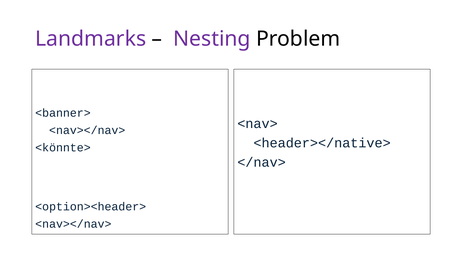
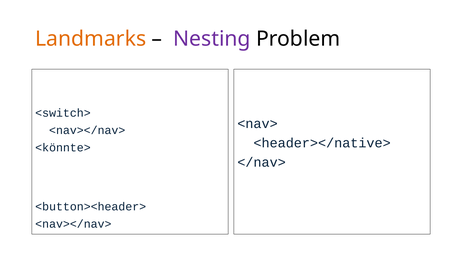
Landmarks colour: purple -> orange (91, 39)
<banner>: <banner> -> <switch> (63, 113)
<option><header>: <option><header> -> <button><header> (91, 207)
